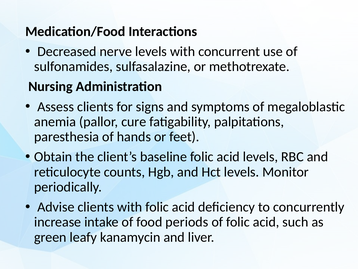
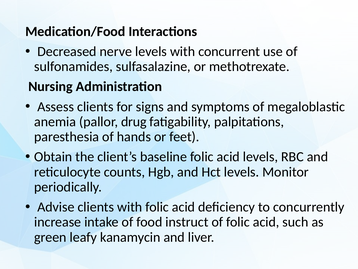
cure: cure -> drug (134, 122)
periods: periods -> instruct (187, 222)
